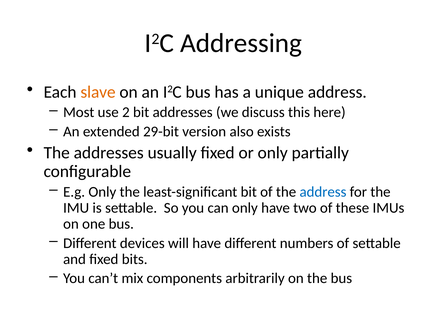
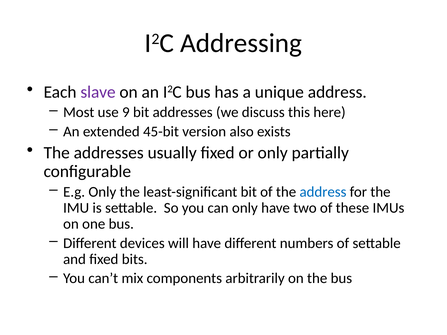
slave colour: orange -> purple (98, 92)
2: 2 -> 9 (126, 112)
29-bit: 29-bit -> 45-bit (161, 132)
